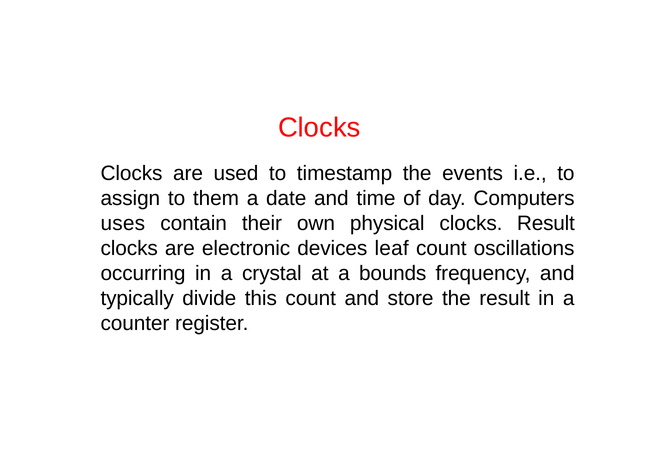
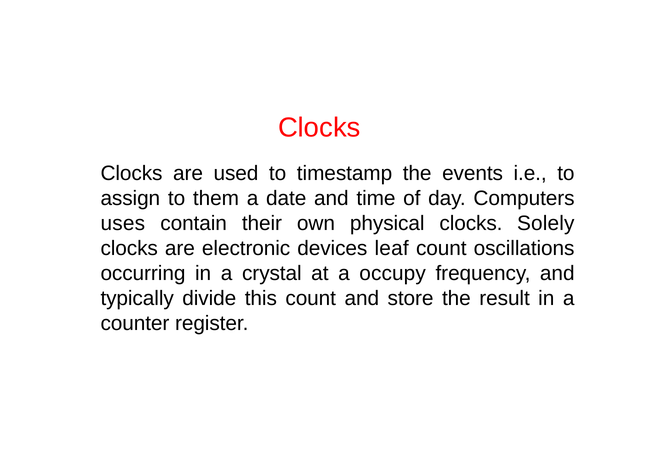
clocks Result: Result -> Solely (546, 223)
bounds: bounds -> occupy (393, 273)
